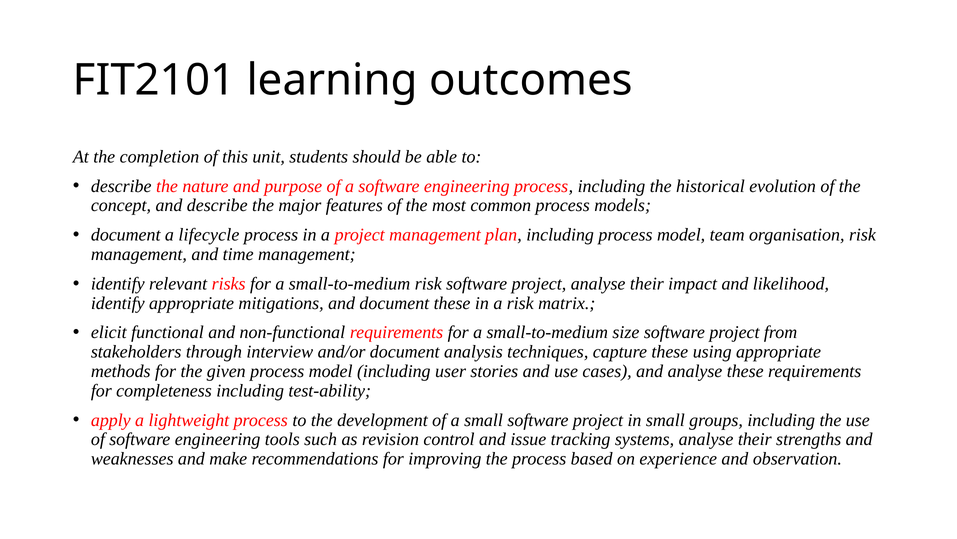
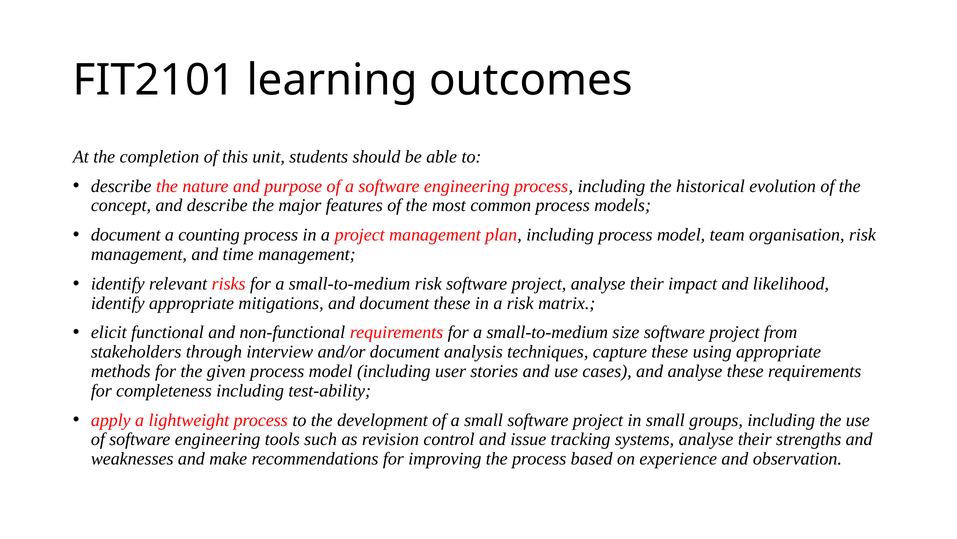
lifecycle: lifecycle -> counting (209, 235)
